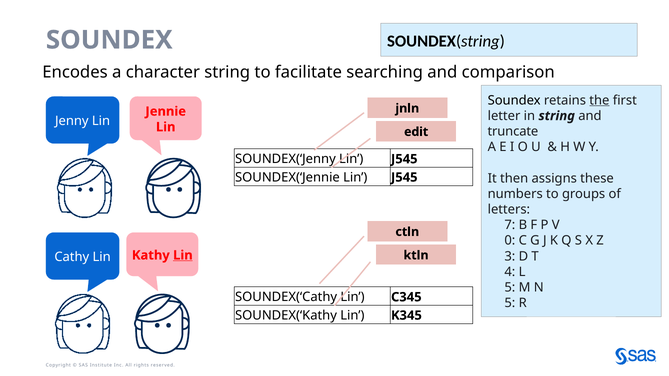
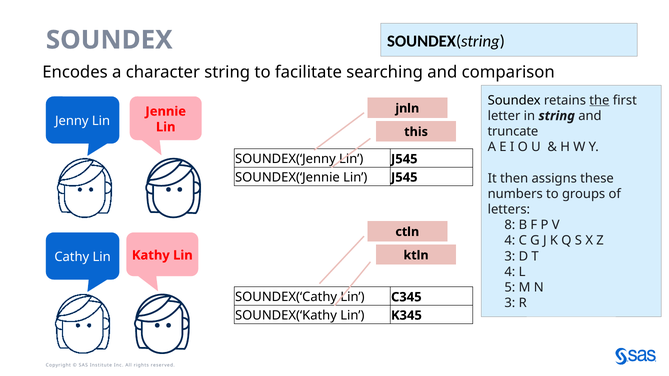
edit: edit -> this (416, 132)
7: 7 -> 8 (510, 225)
0: 0 -> 4 (510, 241)
Lin underline: present -> none (183, 255)
5: 5 -> 3 (510, 303)
